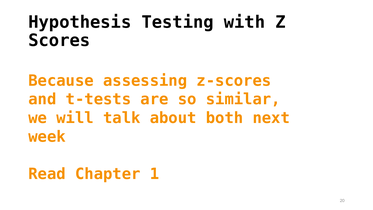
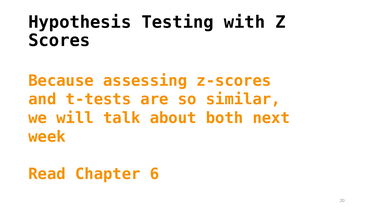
1: 1 -> 6 (154, 174)
